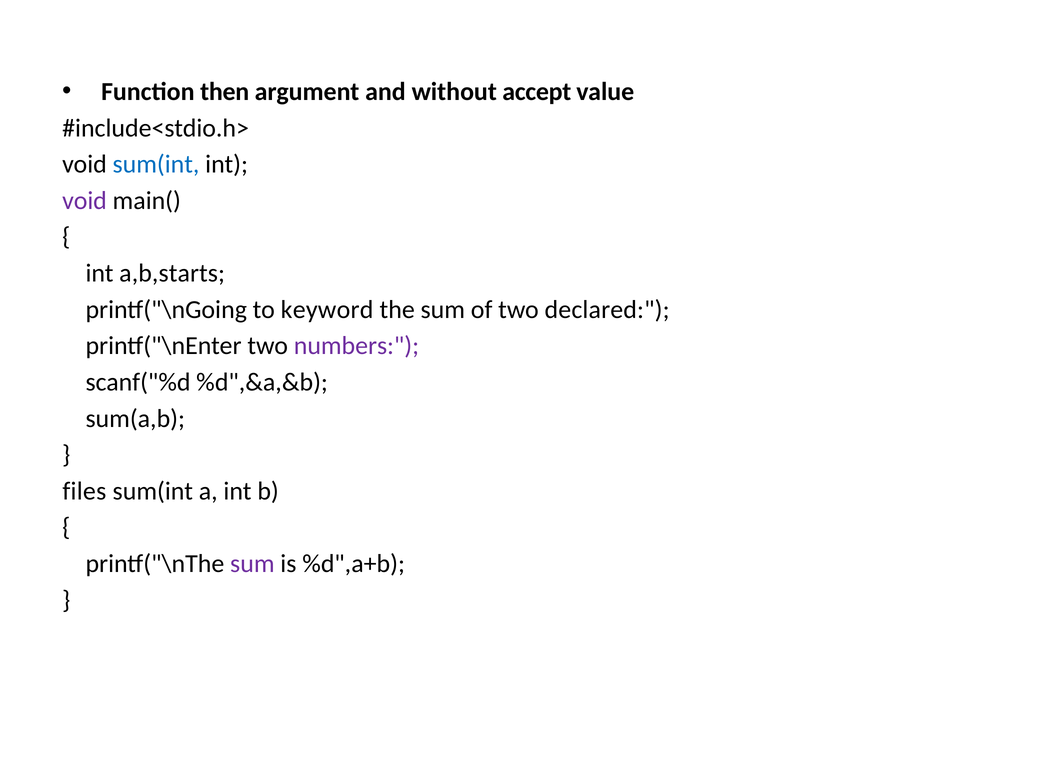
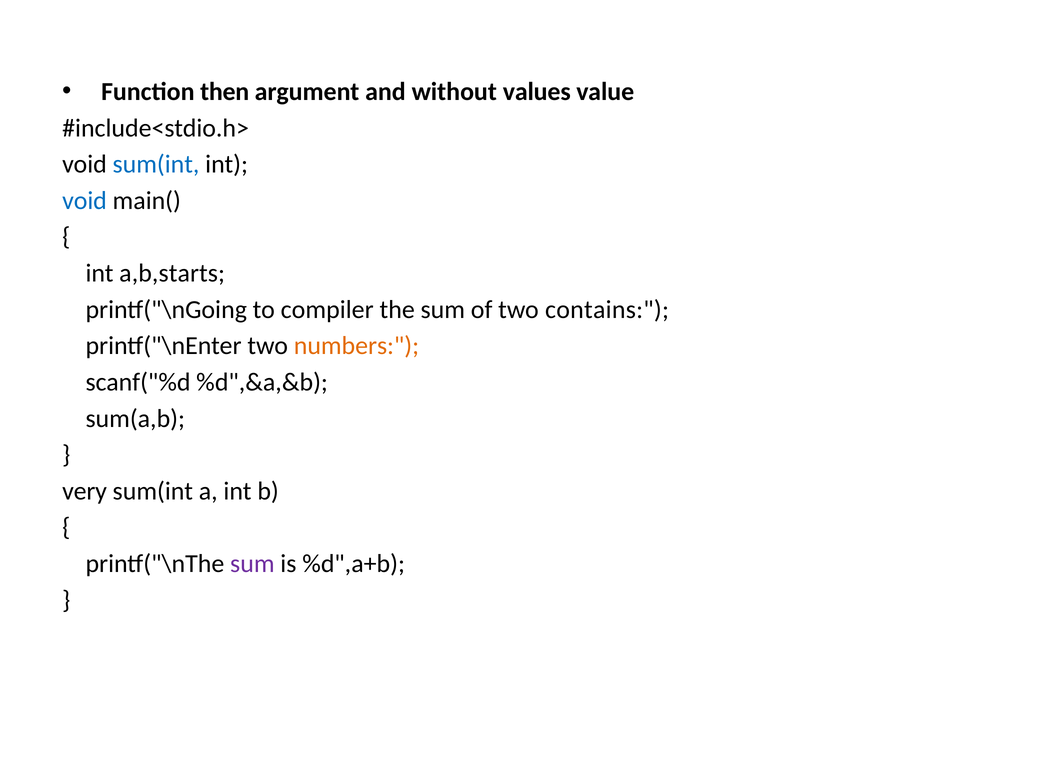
accept: accept -> values (537, 92)
void colour: purple -> blue (85, 201)
keyword: keyword -> compiler (327, 309)
declared: declared -> contains (607, 309)
numbers colour: purple -> orange (356, 346)
files: files -> very (85, 491)
